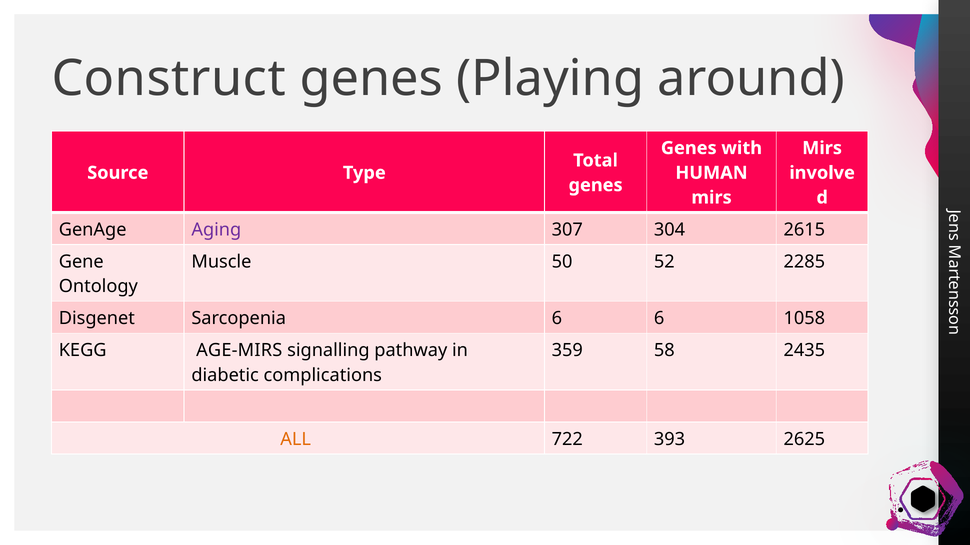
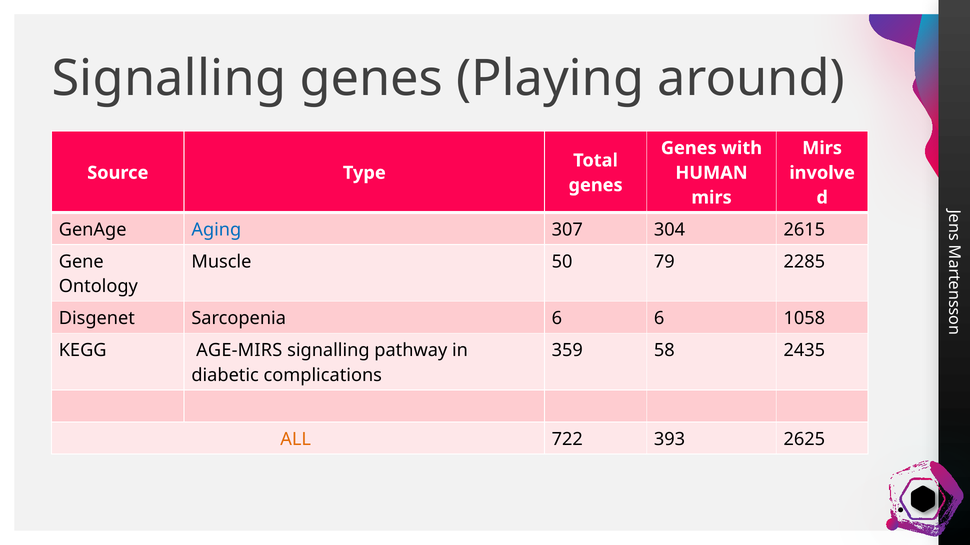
Construct: Construct -> Signalling (169, 79)
Aging colour: purple -> blue (216, 230)
52: 52 -> 79 (664, 262)
